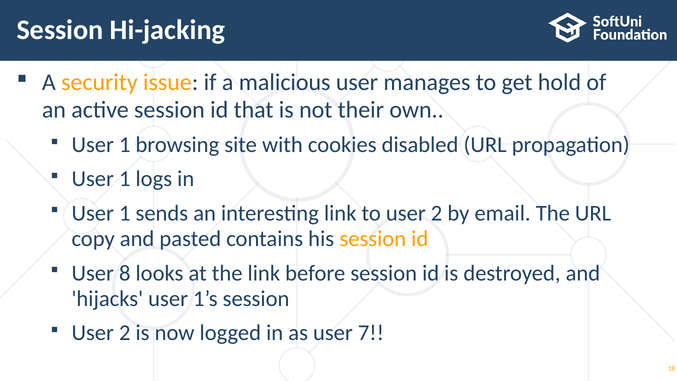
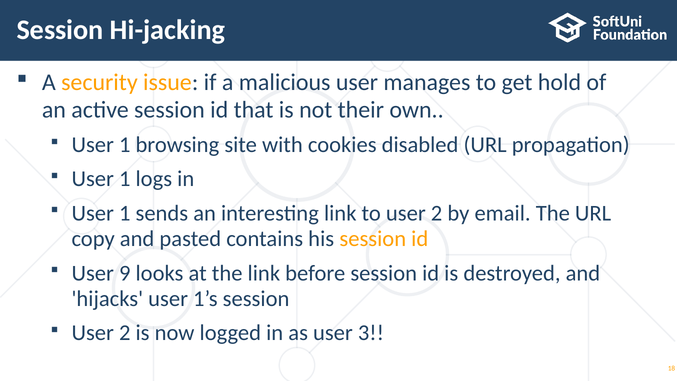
8: 8 -> 9 (125, 273)
7: 7 -> 3 (371, 333)
